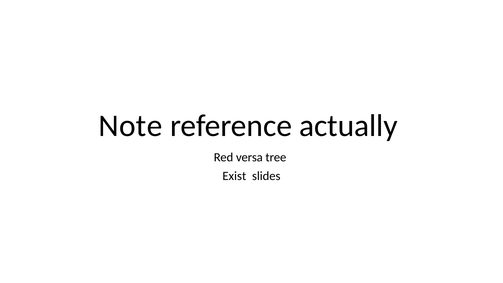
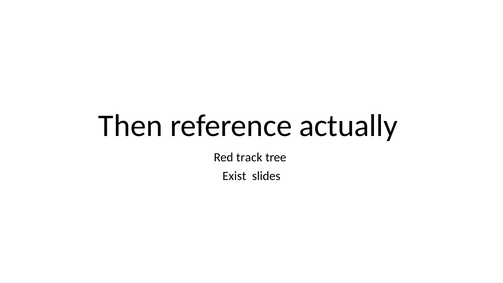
Note: Note -> Then (130, 126)
versa: versa -> track (249, 157)
